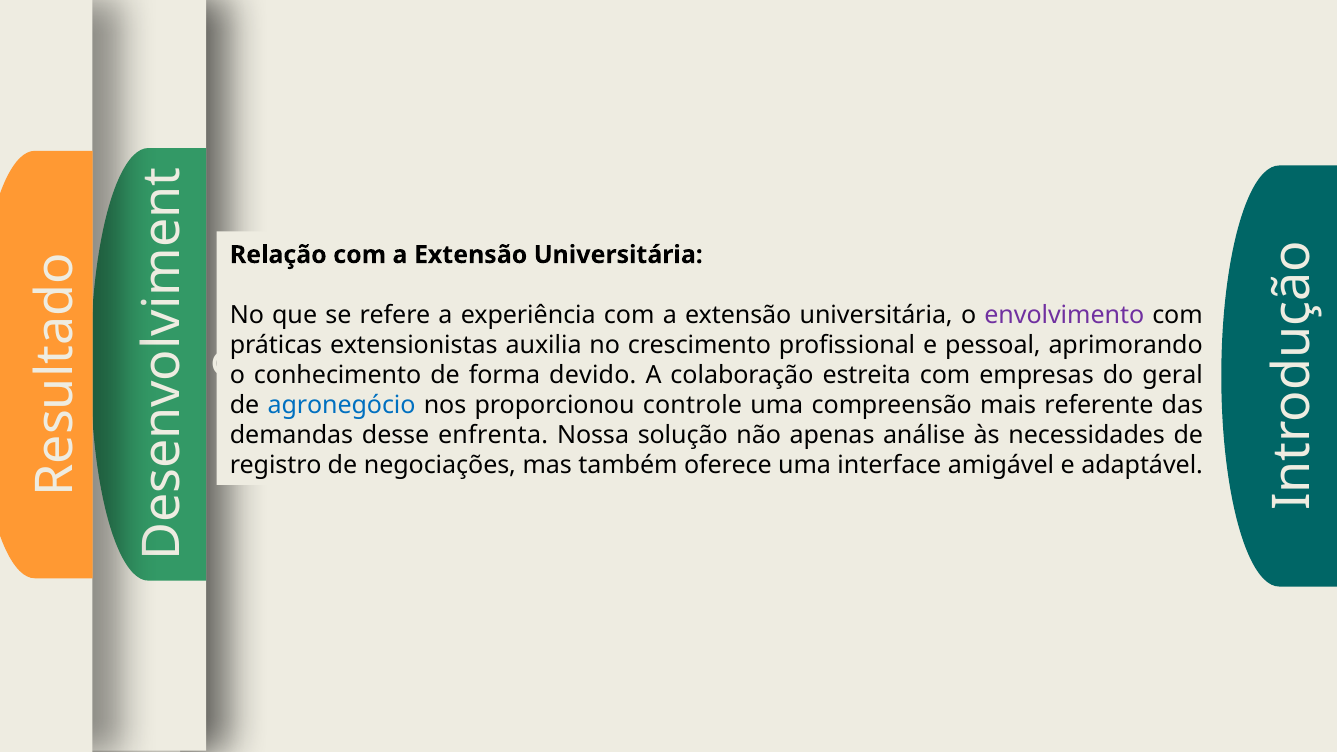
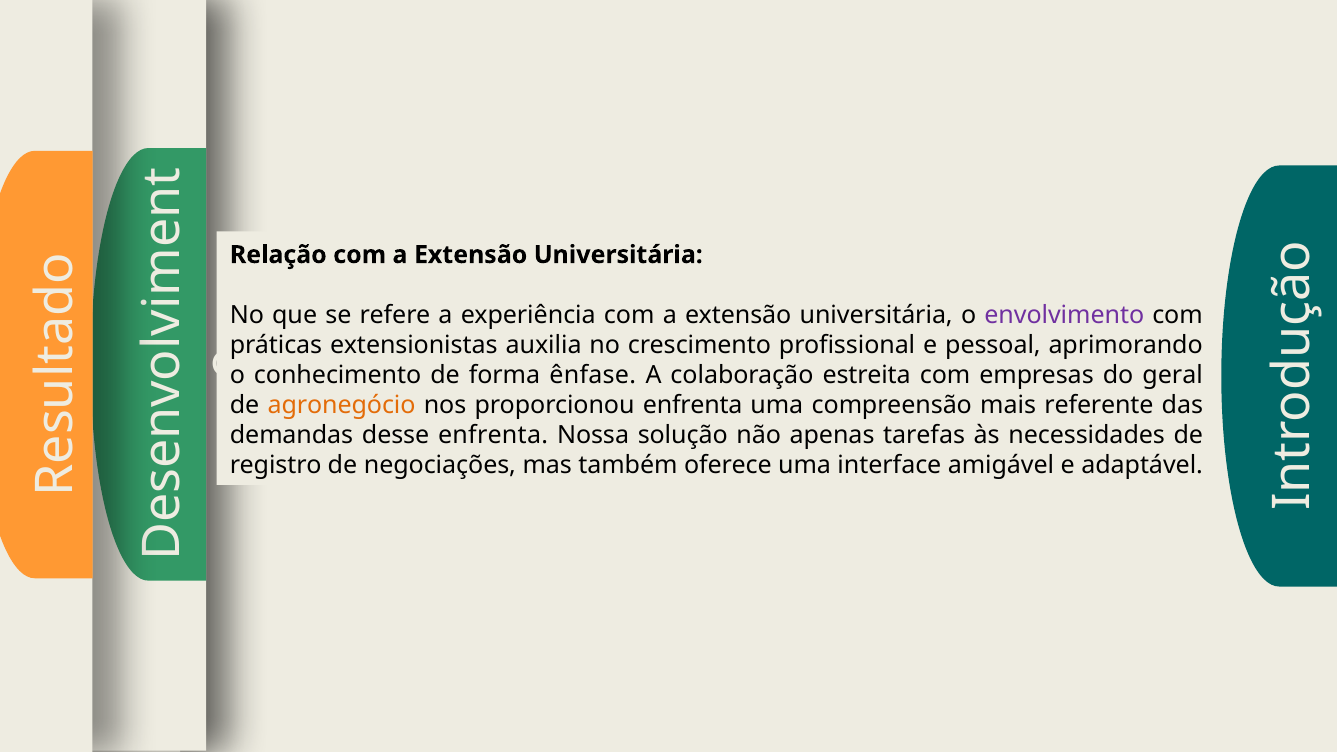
devido: devido -> ênfase (593, 375)
agronegócio colour: blue -> orange (342, 405)
proporcionou controle: controle -> enfrenta (693, 405)
análise: análise -> tarefas (924, 435)
